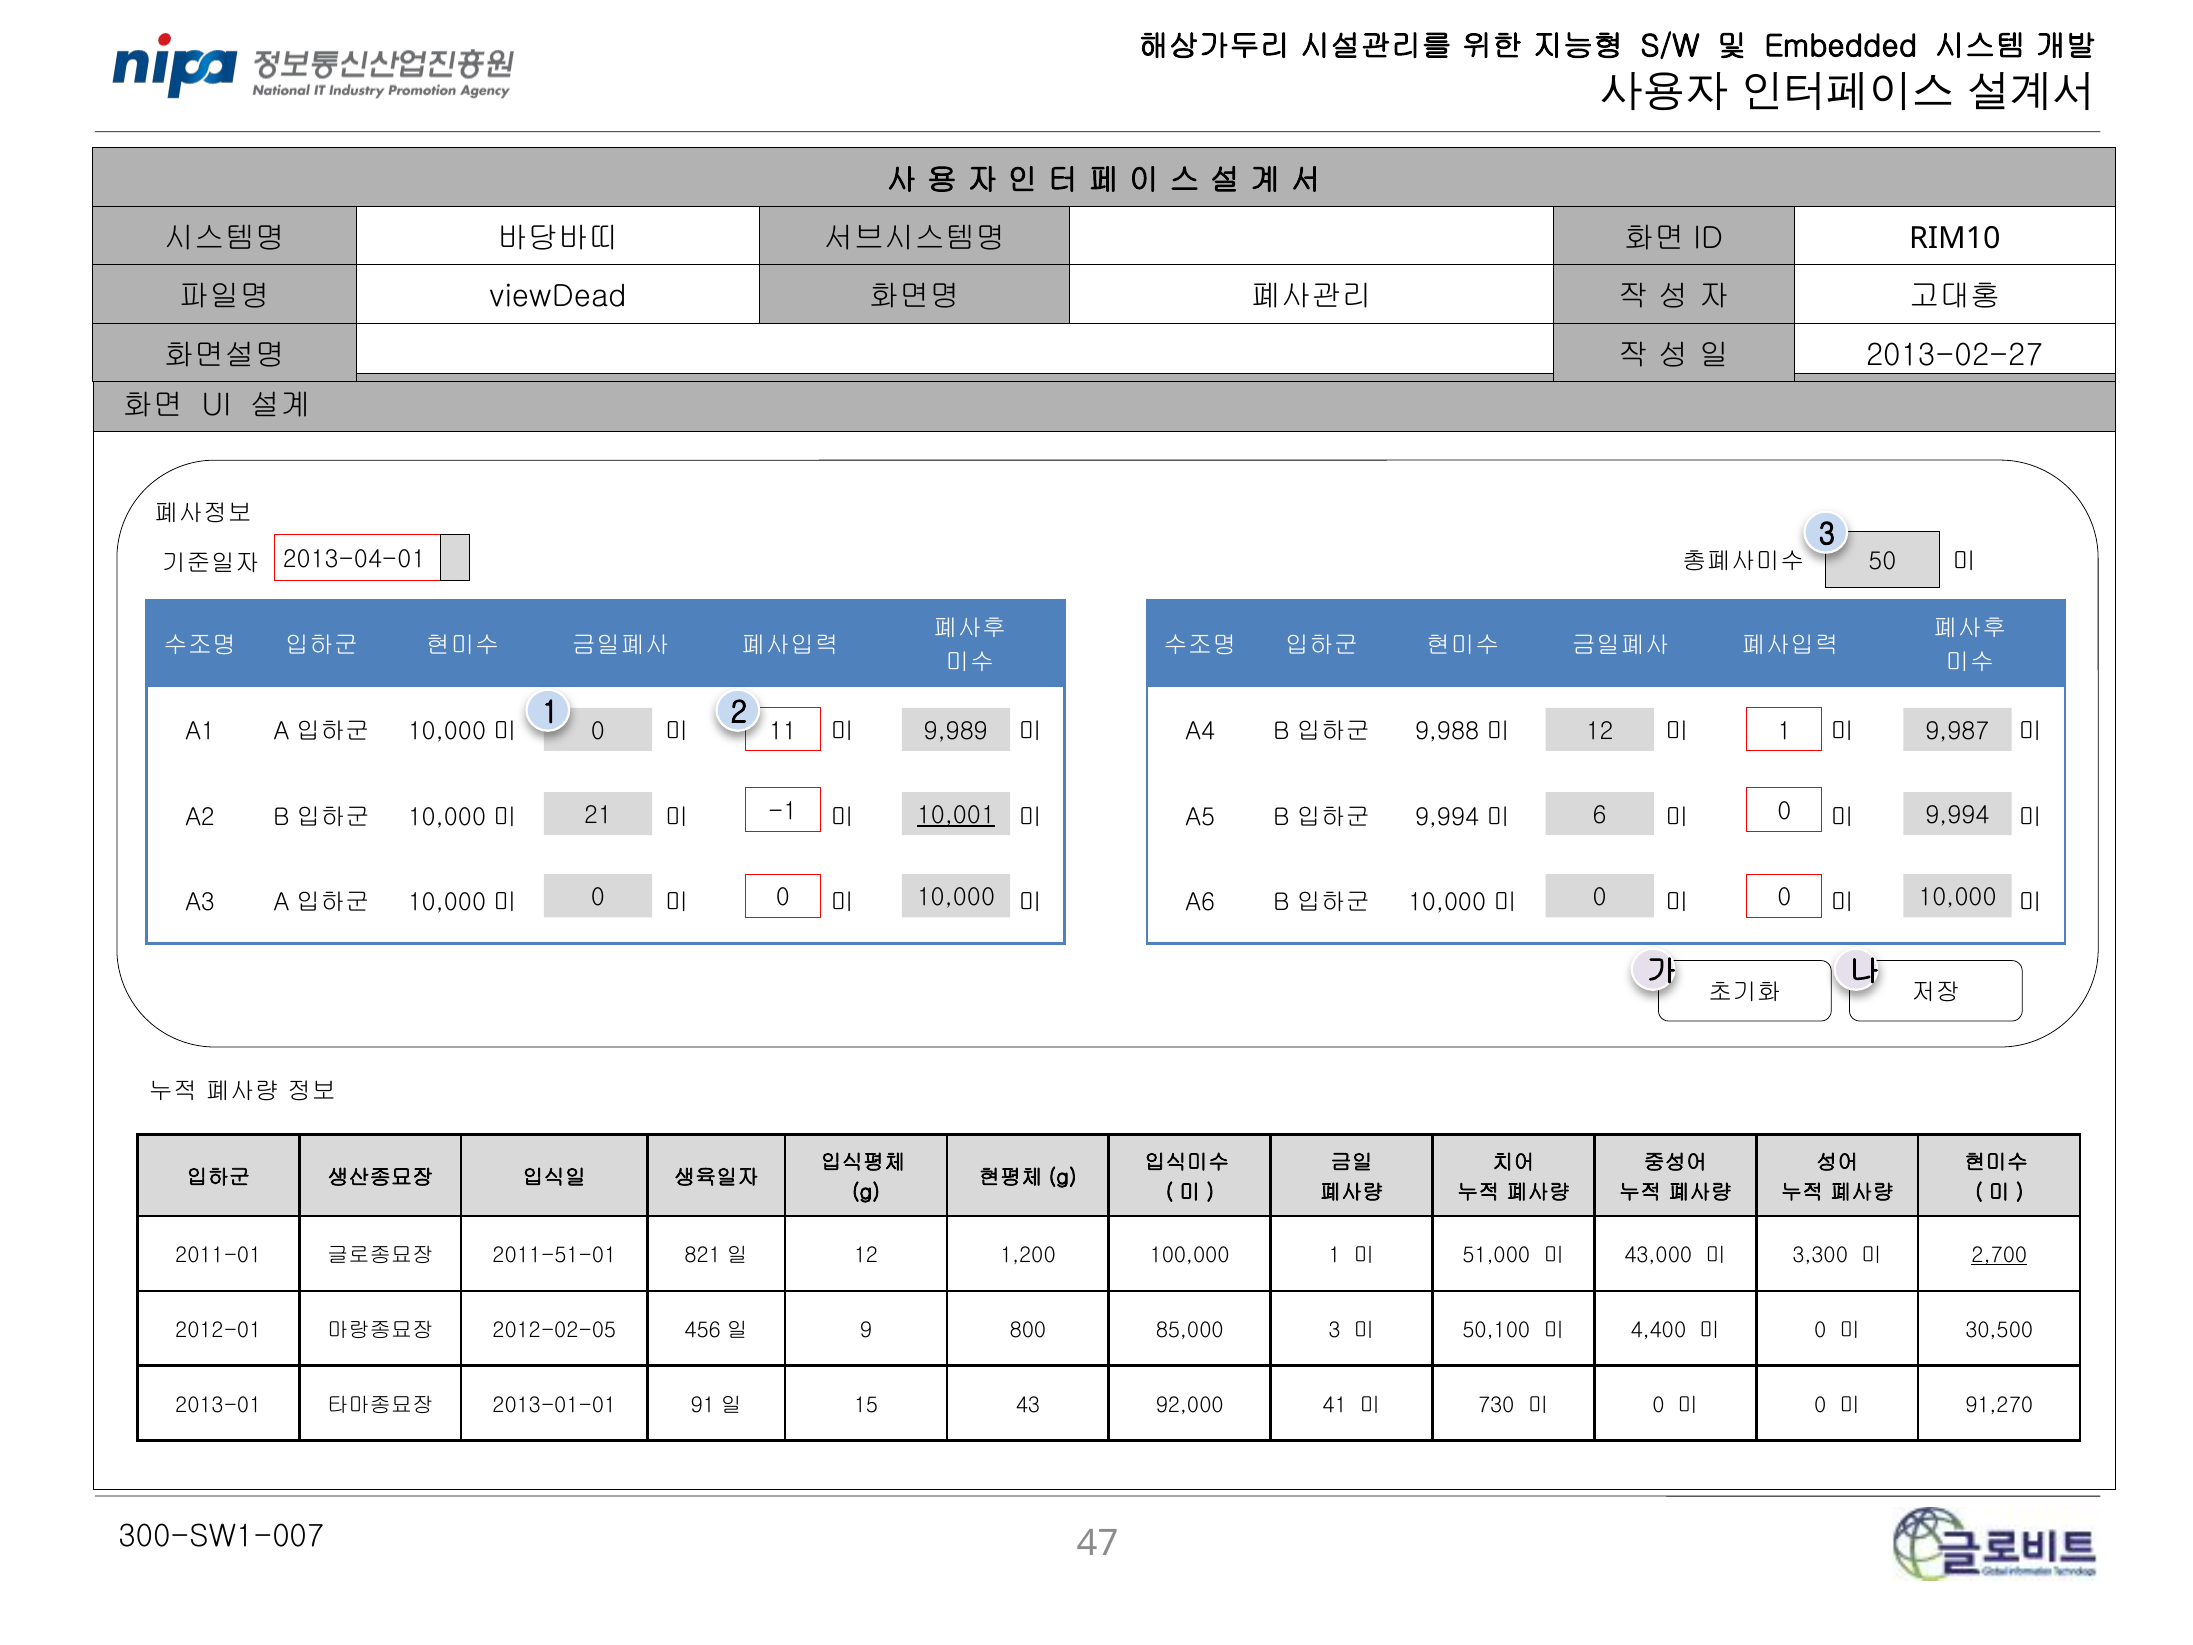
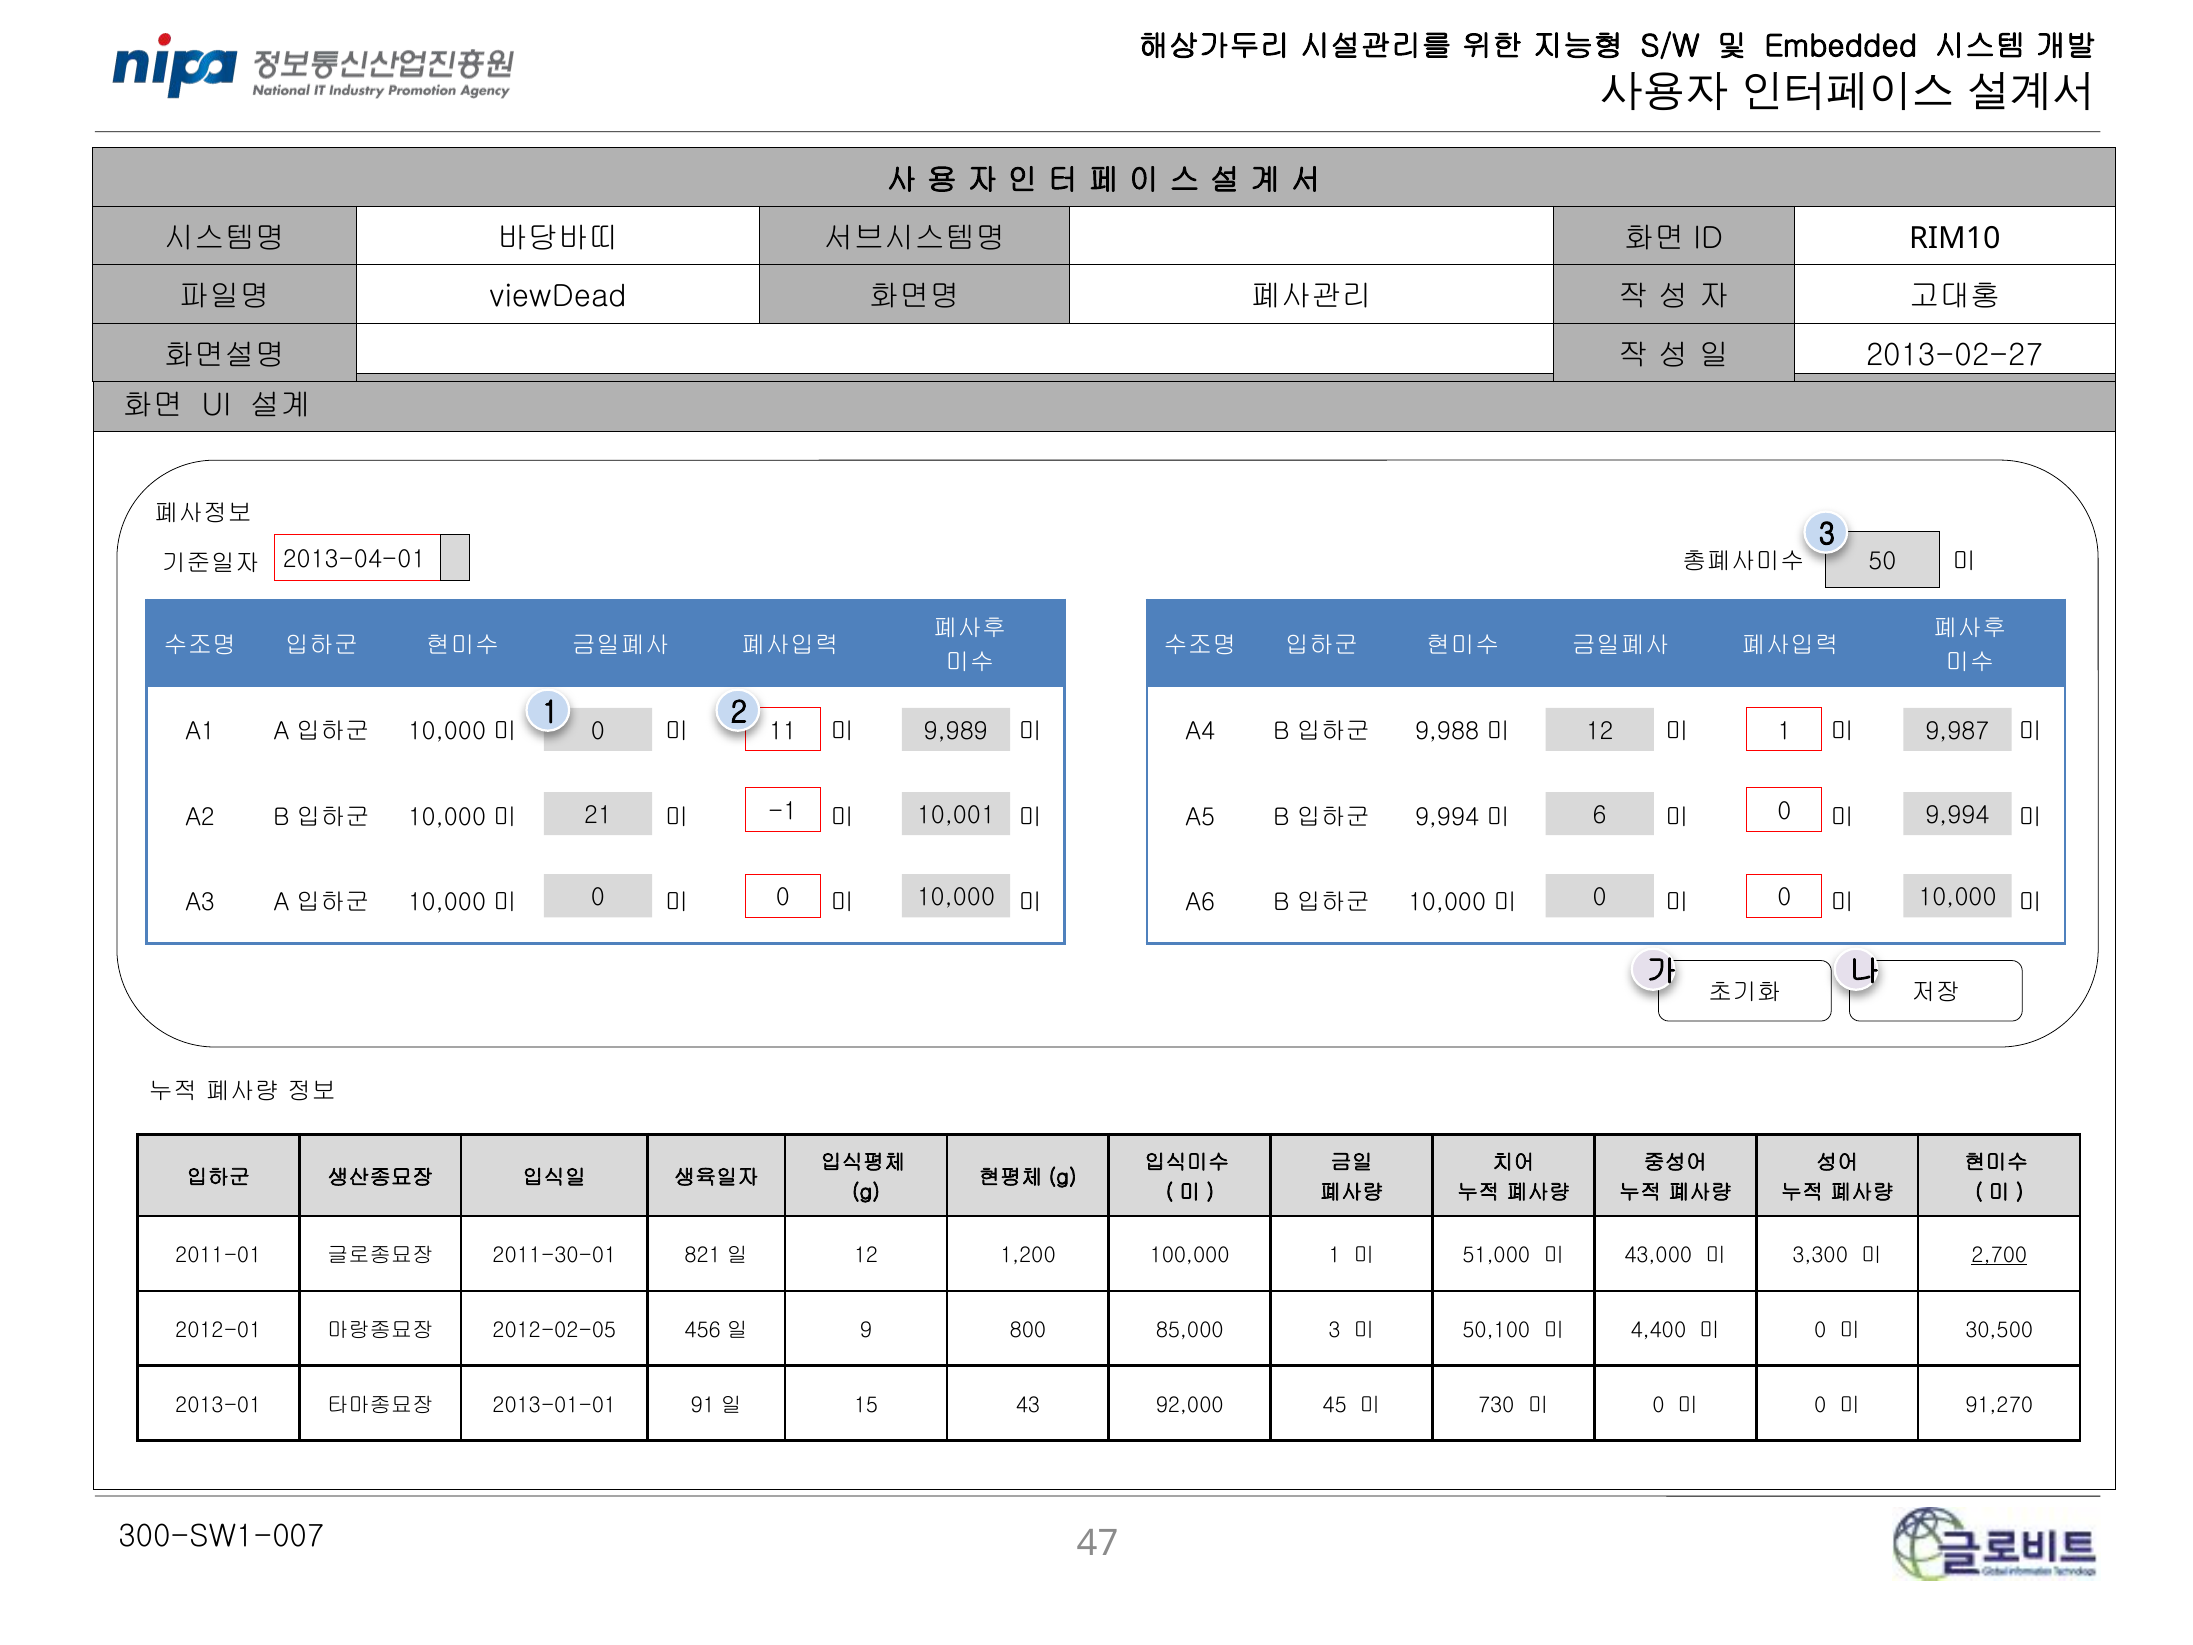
10,001 underline: present -> none (956, 815)
2011-51-01: 2011-51-01 -> 2011-30-01 (554, 1255)
41: 41 -> 45 (1335, 1405)
